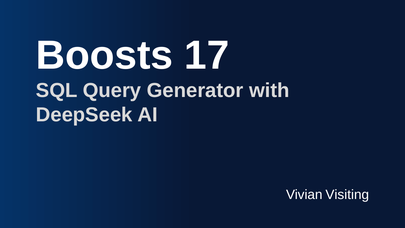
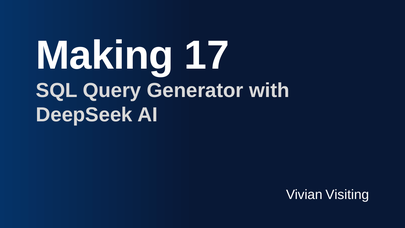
Boosts: Boosts -> Making (105, 55)
